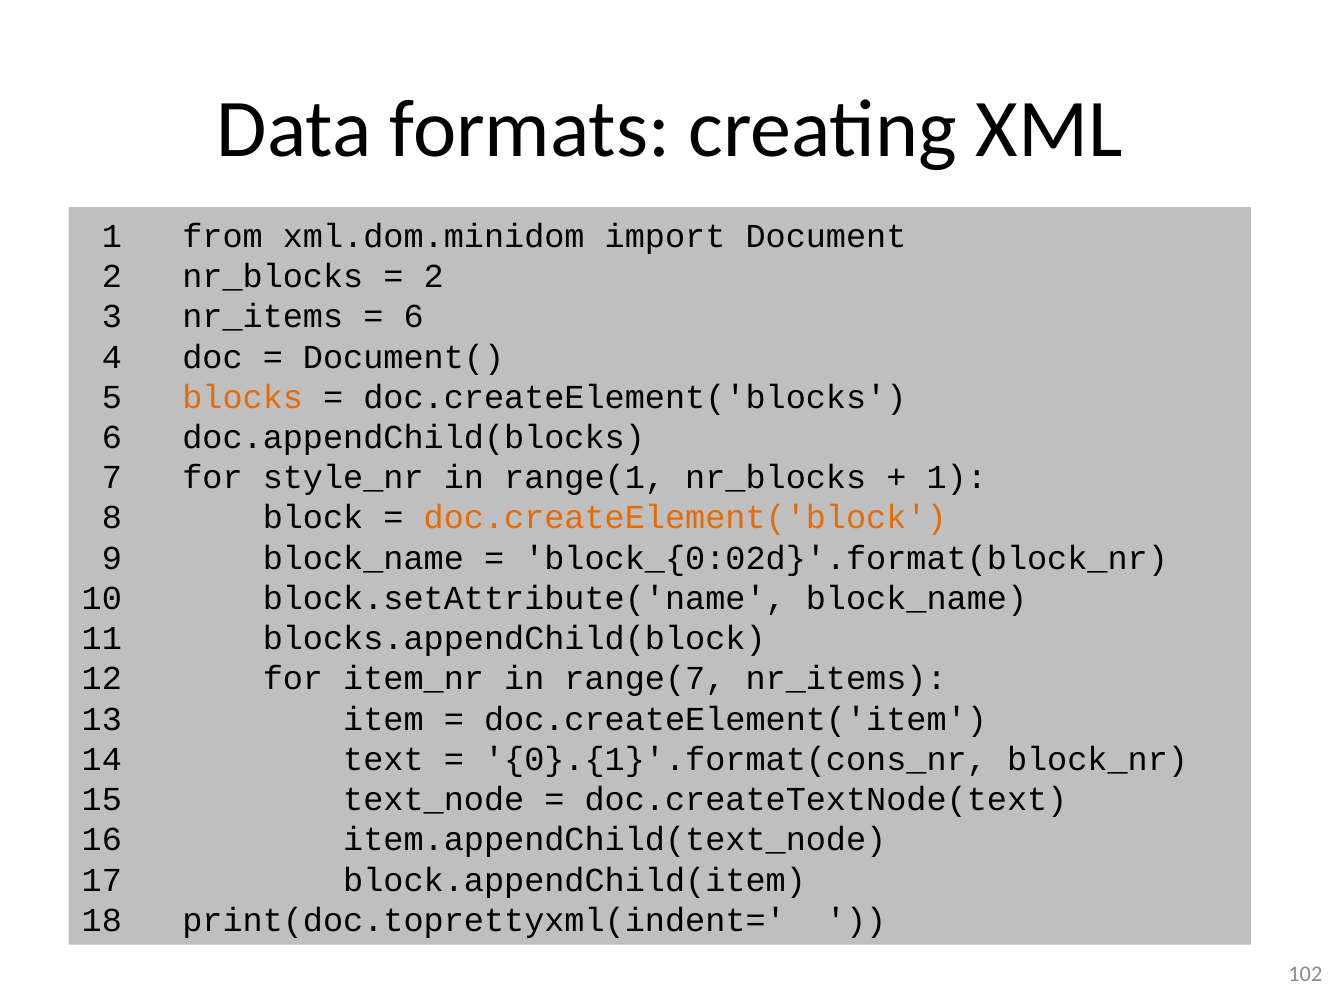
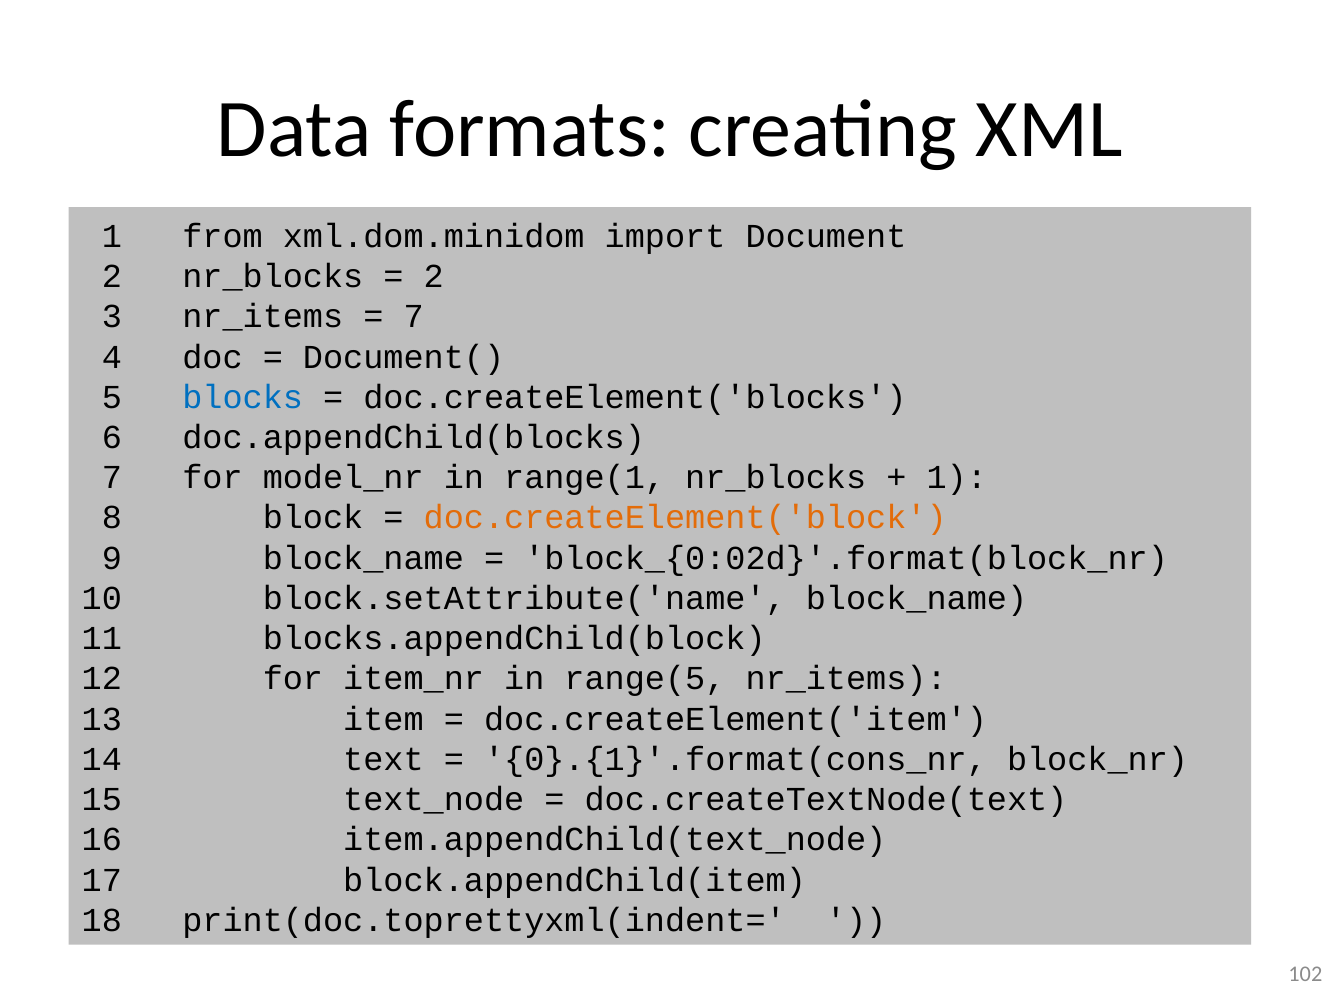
6: 6 -> 7 (414, 317)
blocks colour: orange -> blue (243, 397)
style_nr: style_nr -> model_nr (343, 478)
range(7: range(7 -> range(5 (645, 679)
